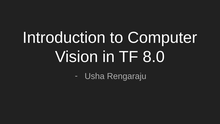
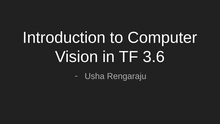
8.0: 8.0 -> 3.6 (154, 57)
